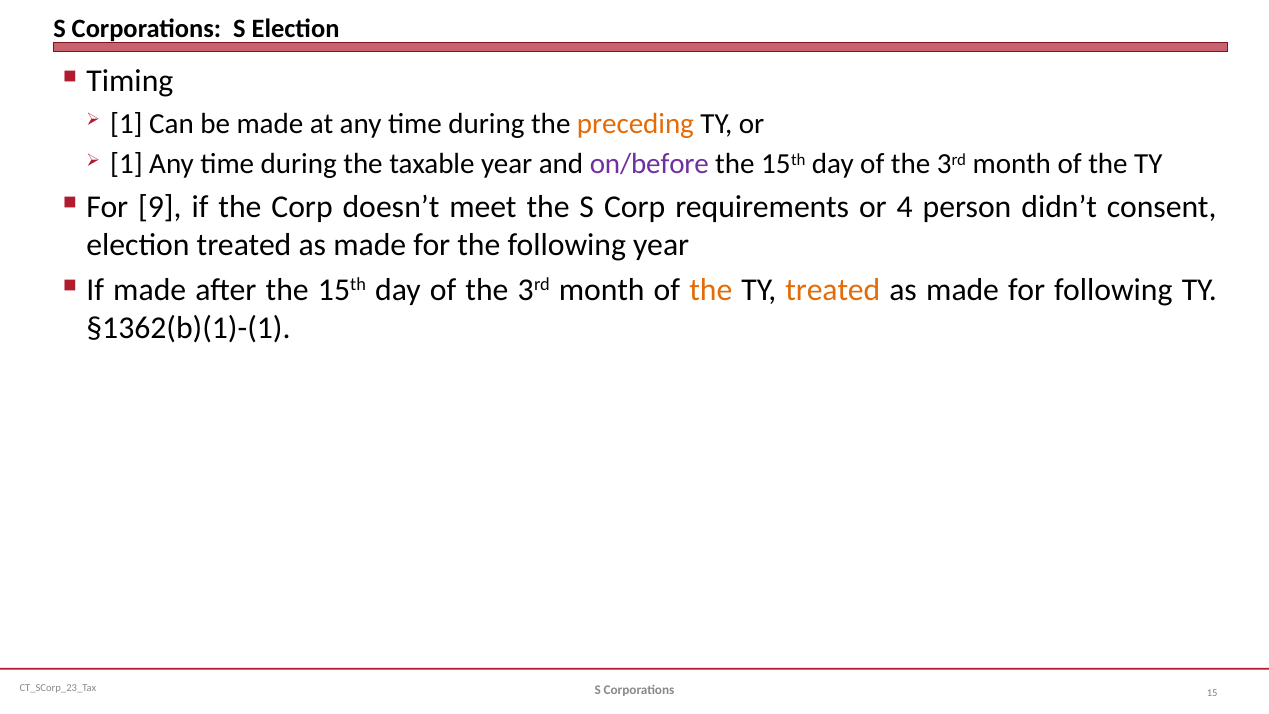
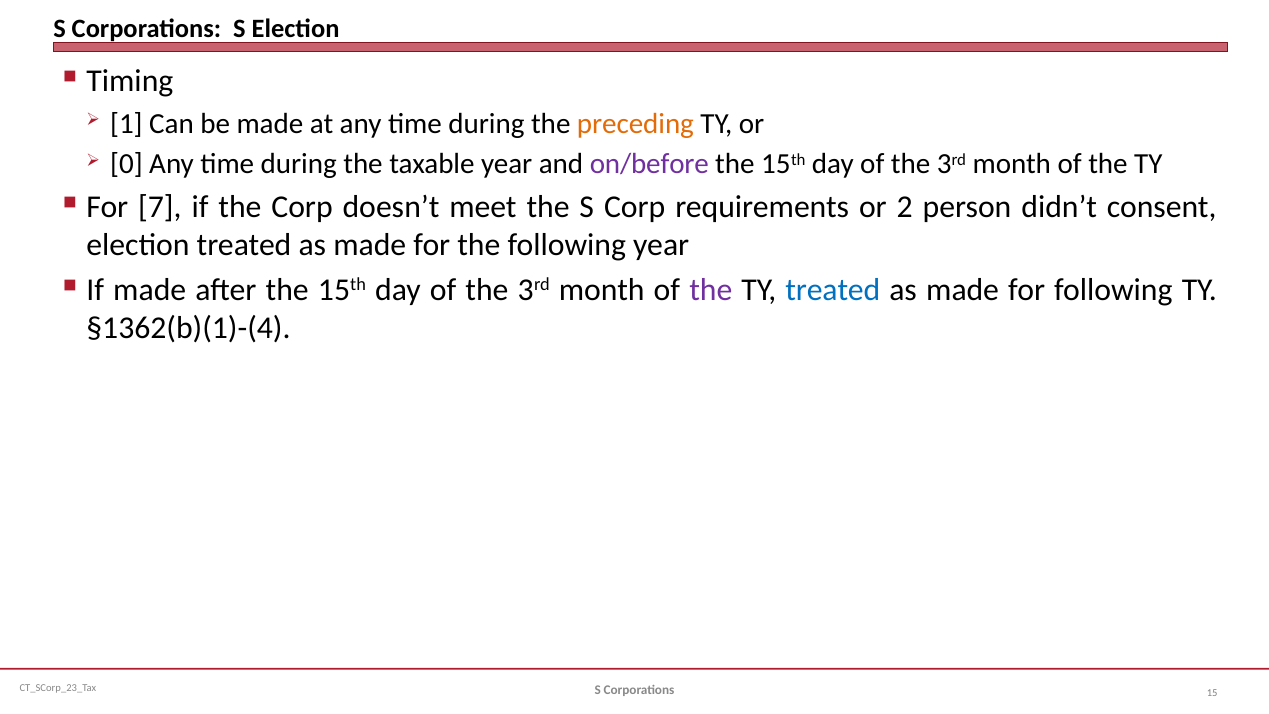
1: 1 -> 0 (126, 164)
9: 9 -> 7 (160, 207)
4: 4 -> 2 (905, 207)
the colour: orange -> purple (711, 290)
treated colour: orange -> blue (833, 290)
§1362(b)(1)-(1: §1362(b)(1)-(1 -> §1362(b)(1)-(4 (189, 328)
